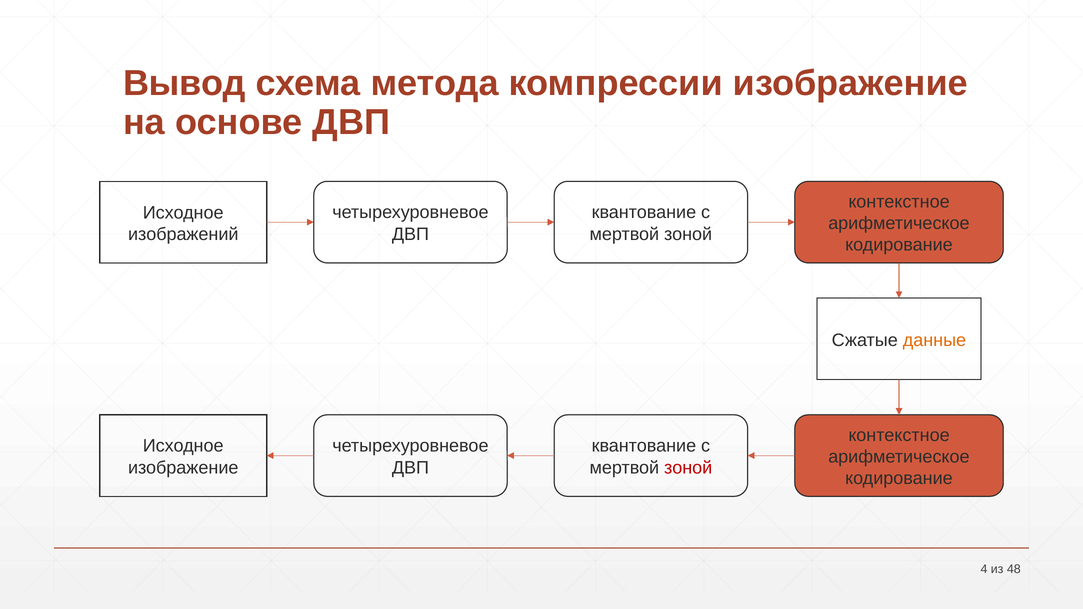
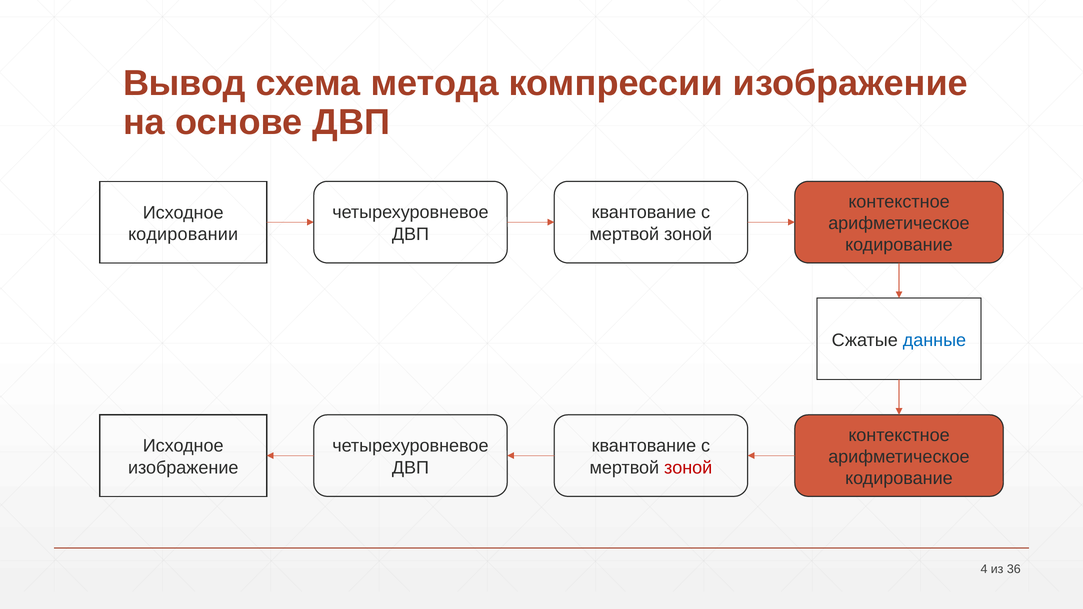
изображений: изображений -> кодировании (183, 234)
данные colour: orange -> blue (934, 340)
48: 48 -> 36 (1014, 569)
